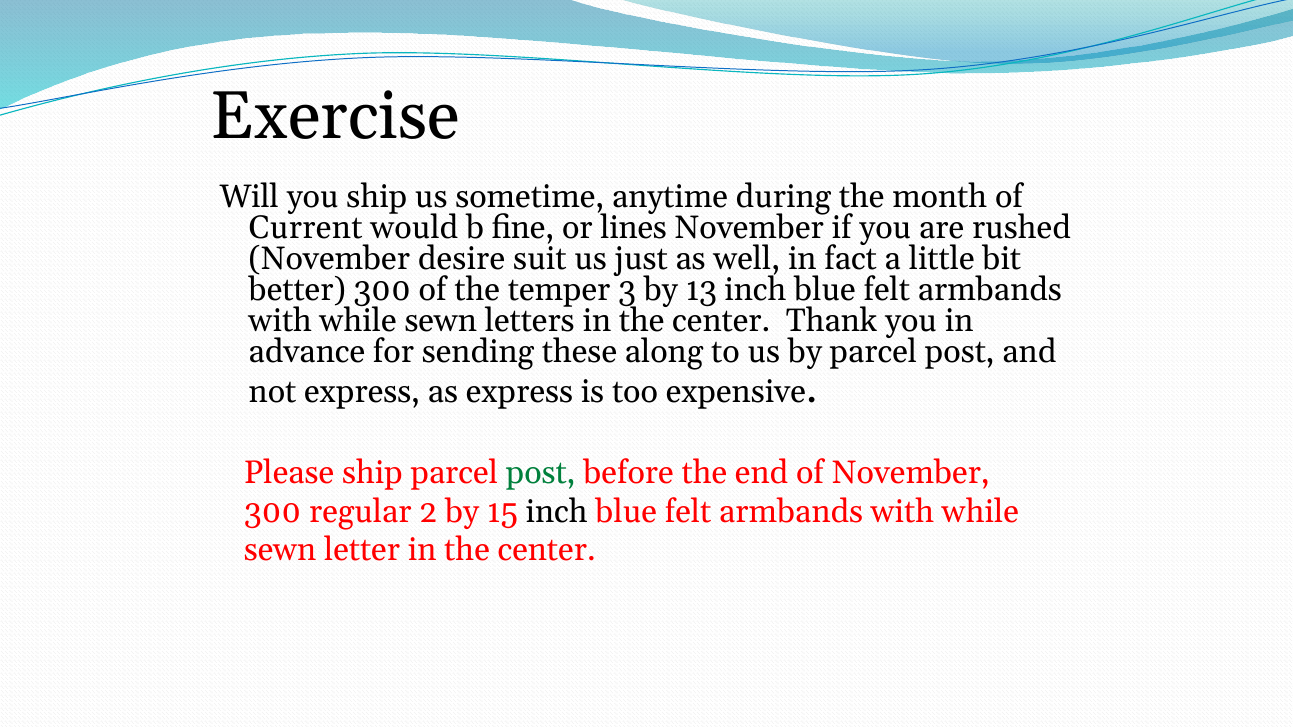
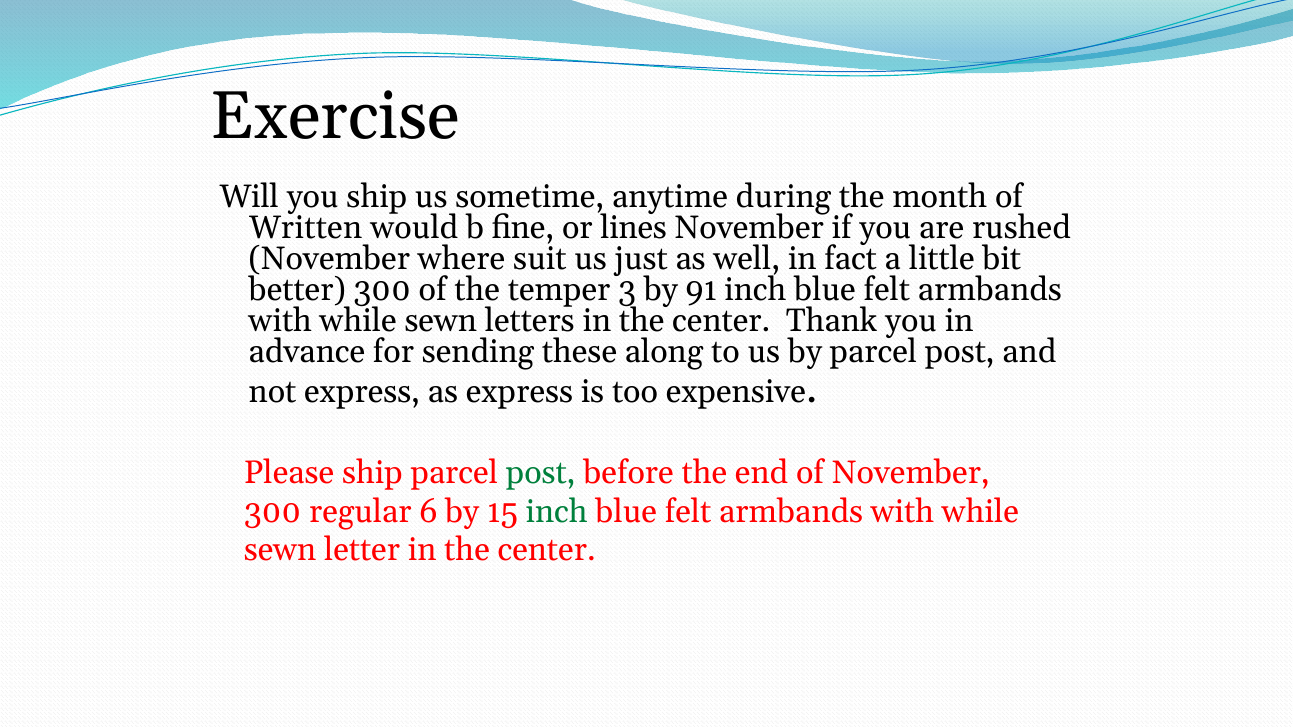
Current: Current -> Written (306, 228)
desire: desire -> where (462, 259)
13: 13 -> 91 (701, 290)
2: 2 -> 6 (429, 512)
inch colour: black -> green (557, 512)
